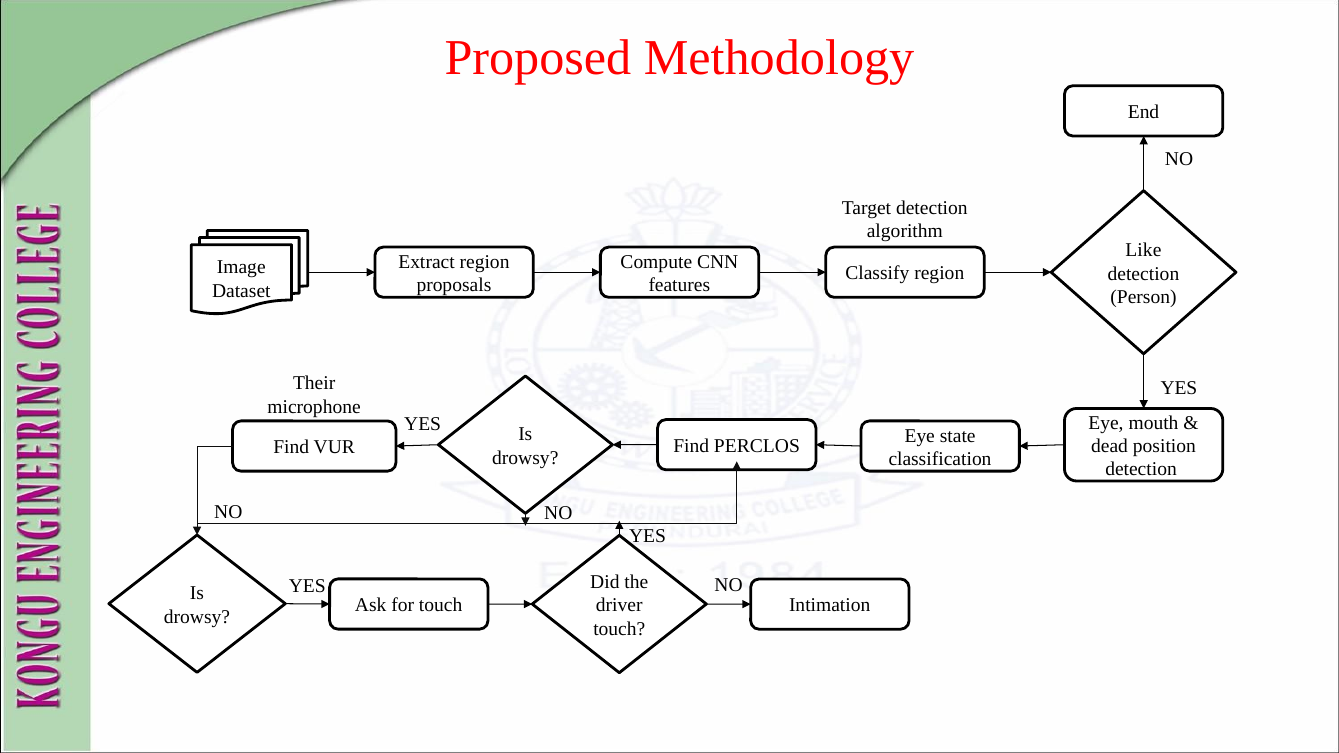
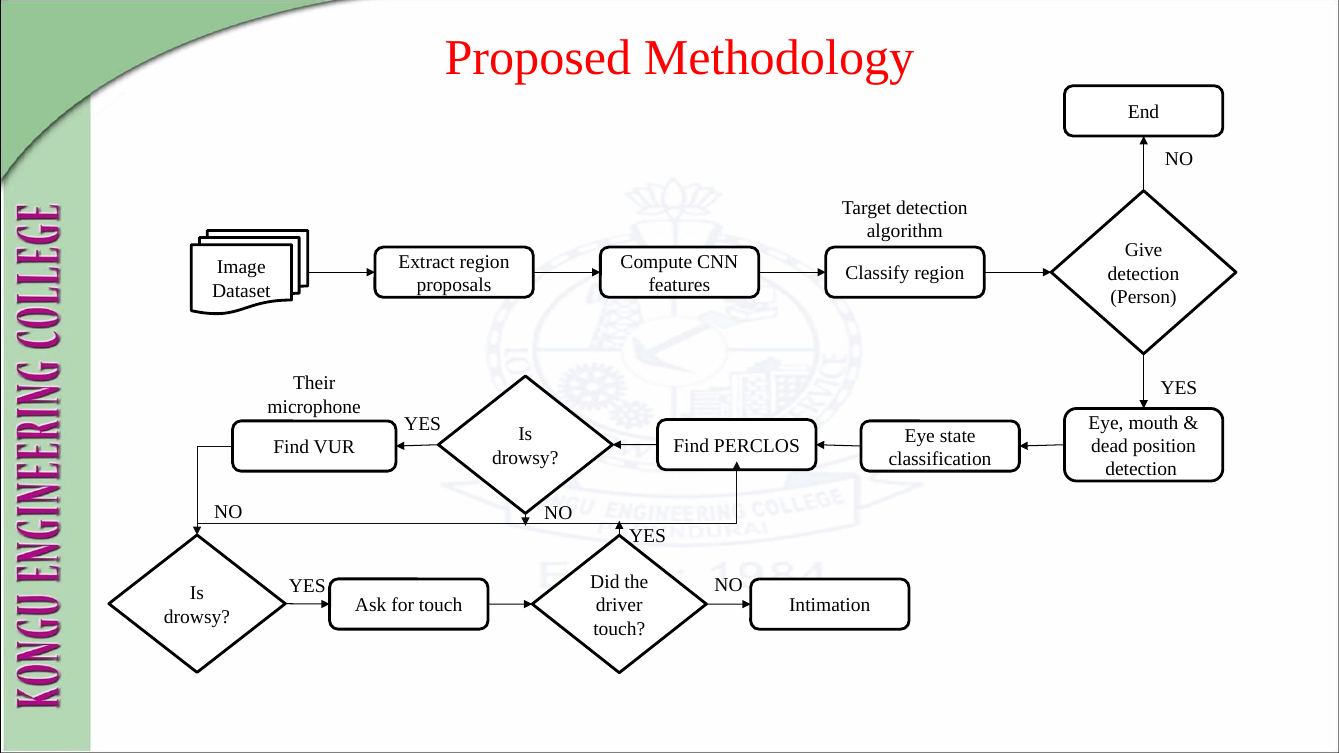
Like: Like -> Give (1144, 250)
